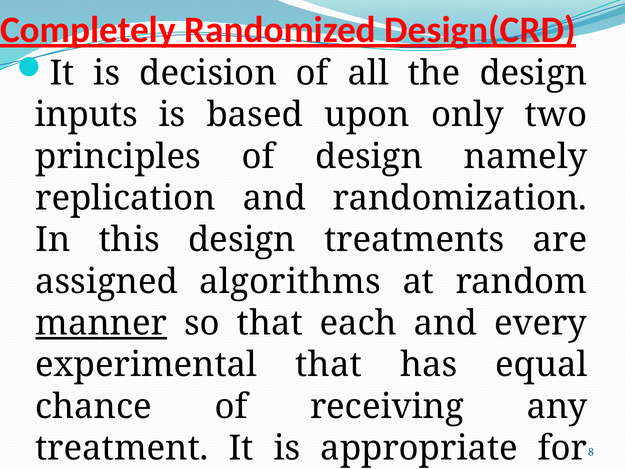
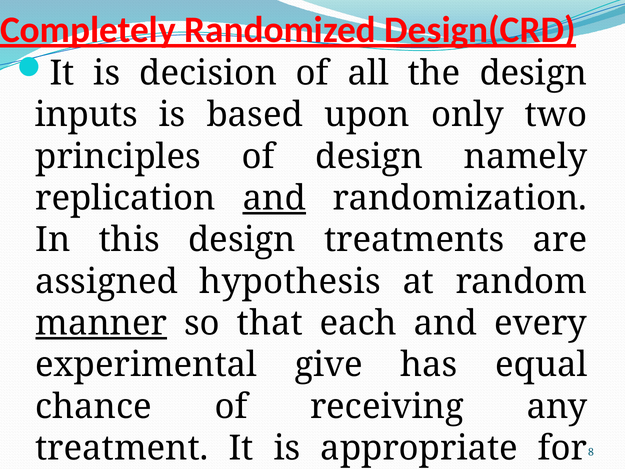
and underline: none -> present (274, 198)
algorithms: algorithms -> hypothesis (290, 282)
experimental that: that -> give (329, 365)
